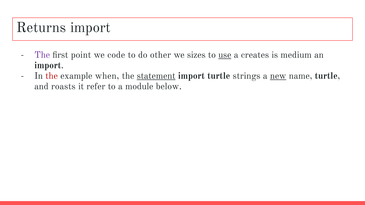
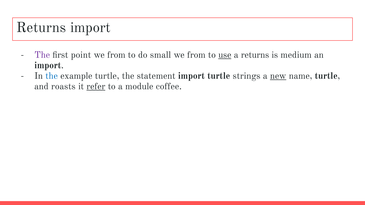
code: code -> from (116, 55)
other: other -> small (161, 55)
sizes: sizes -> from (196, 55)
a creates: creates -> returns (255, 55)
the colour: red -> blue (52, 76)
example when: when -> turtle (107, 76)
statement underline: present -> none (156, 76)
refer underline: none -> present (96, 86)
below: below -> coffee (169, 86)
